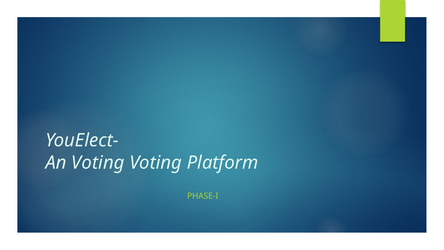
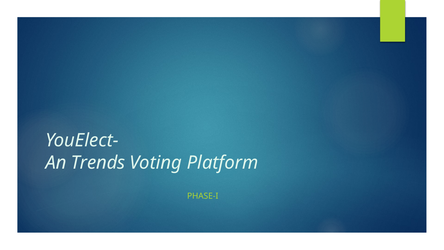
An Voting: Voting -> Trends (98, 163)
